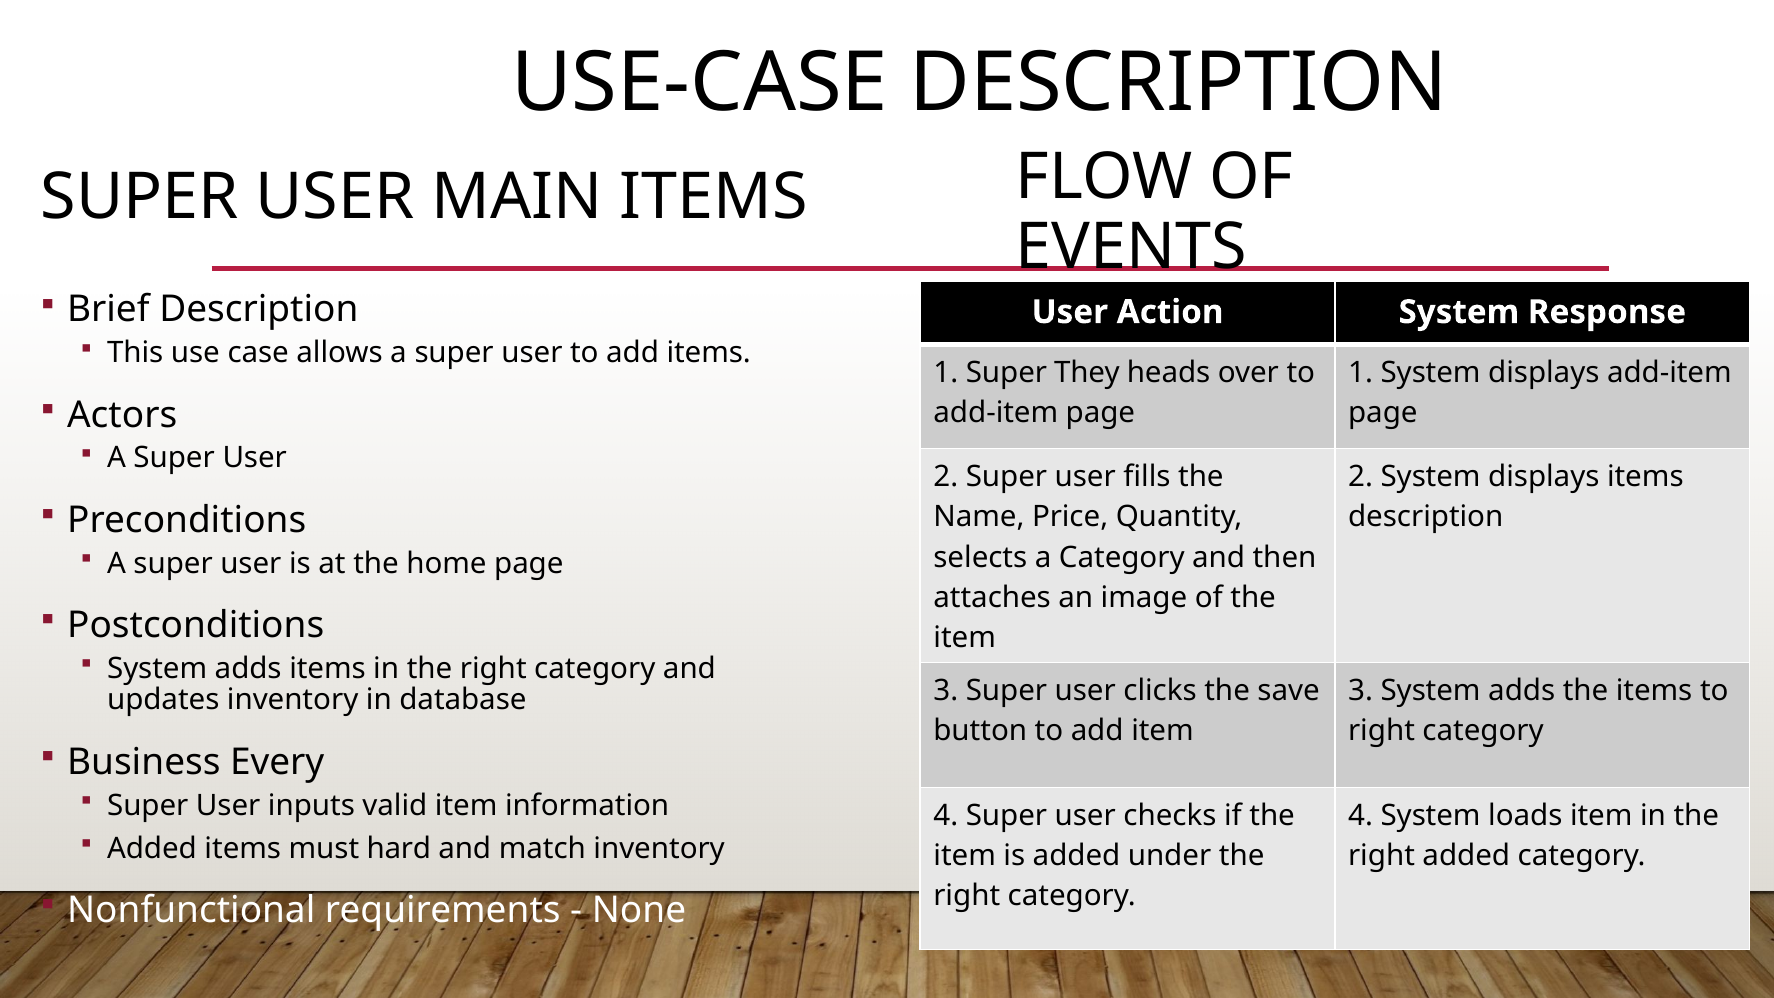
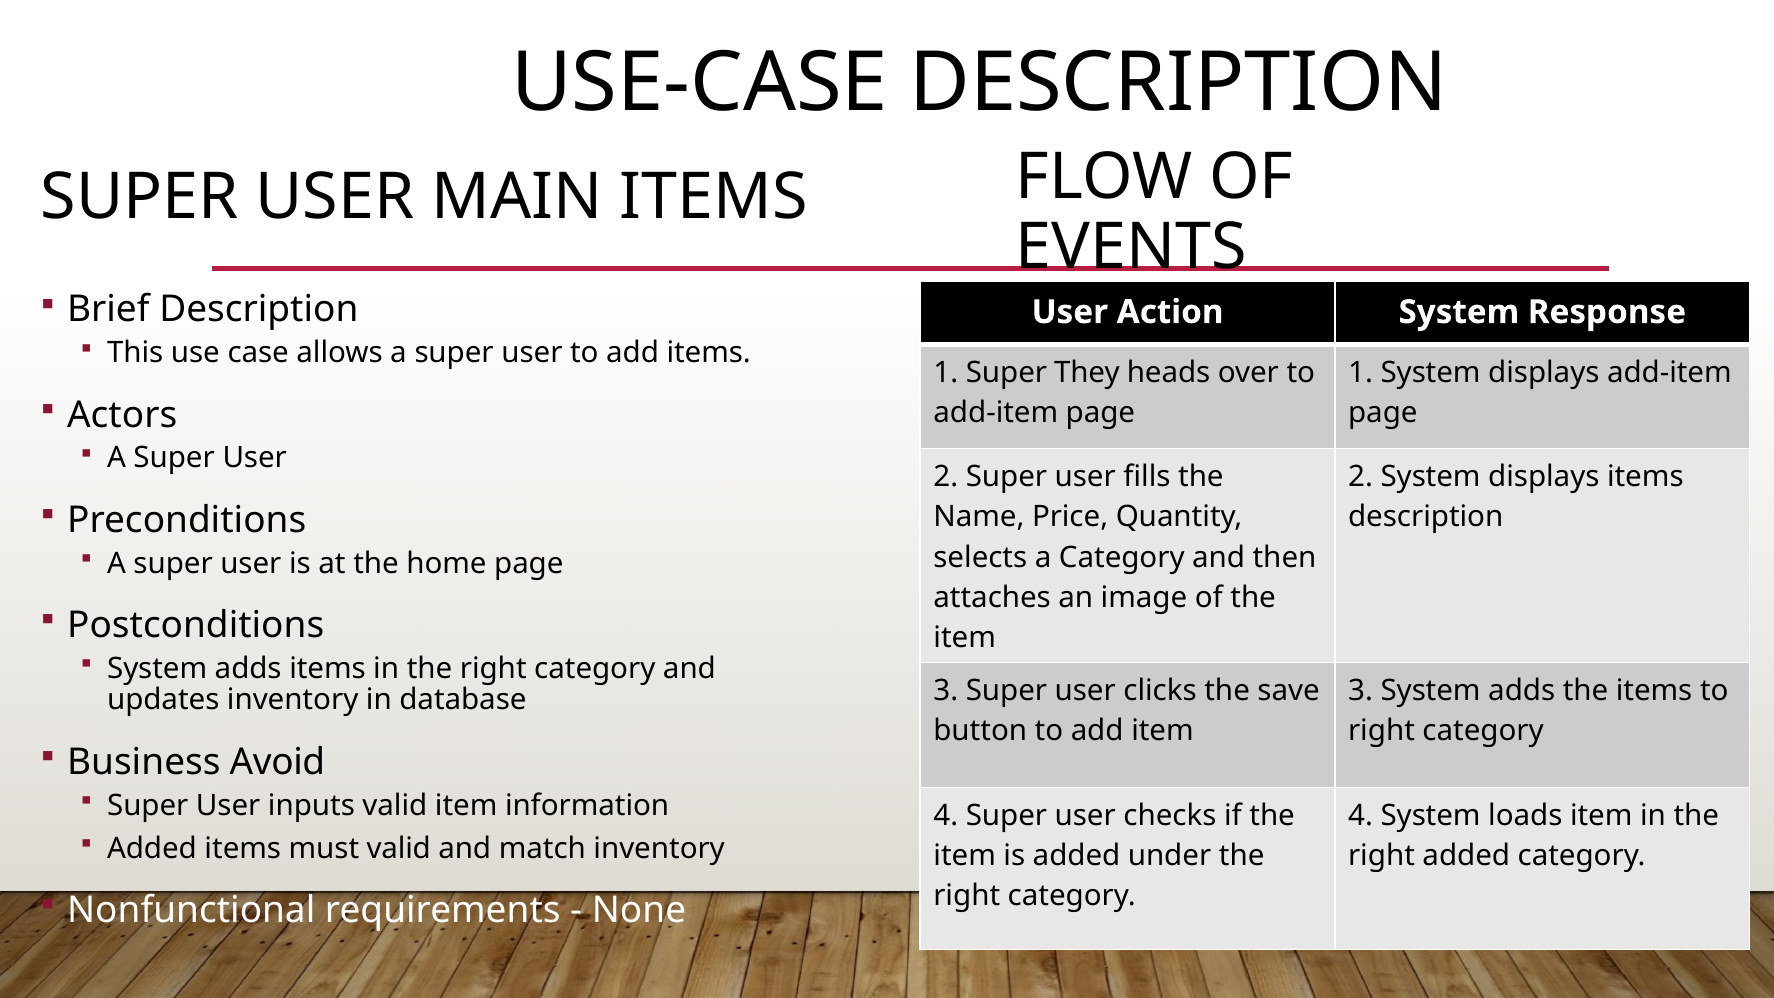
Every: Every -> Avoid (277, 762)
must hard: hard -> valid (399, 848)
